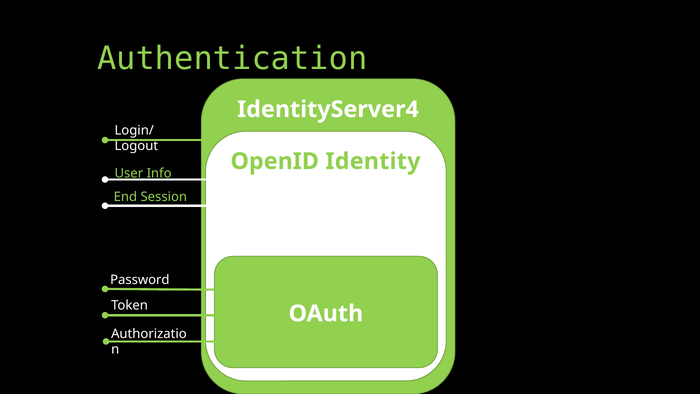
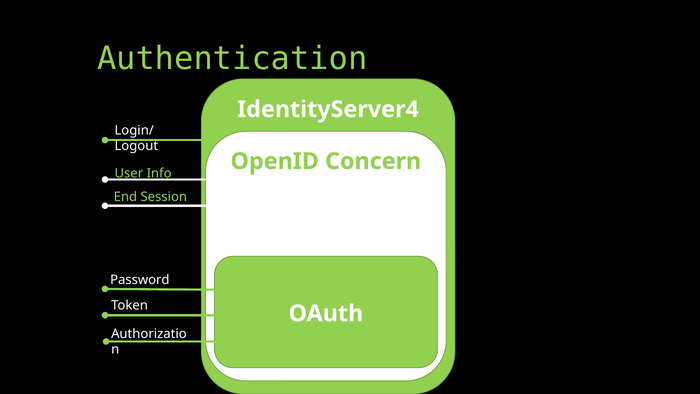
Identity: Identity -> Concern (373, 161)
